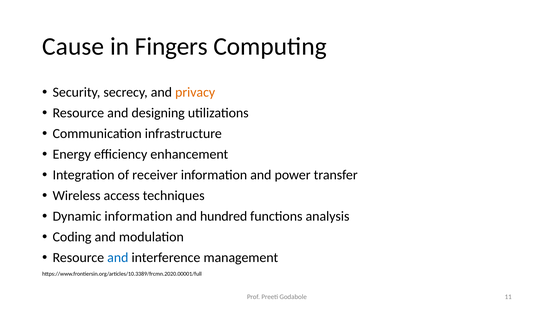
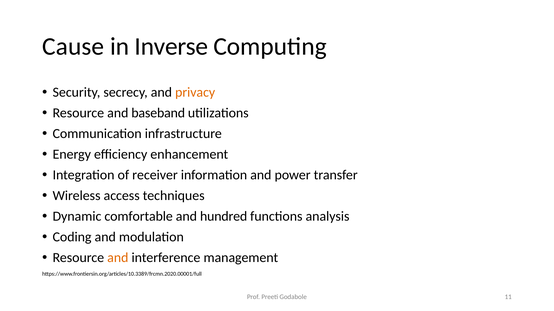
Fingers: Fingers -> Inverse (171, 47)
designing: designing -> baseband (158, 113)
Dynamic information: information -> comfortable (139, 217)
and colour: blue -> orange (118, 258)
